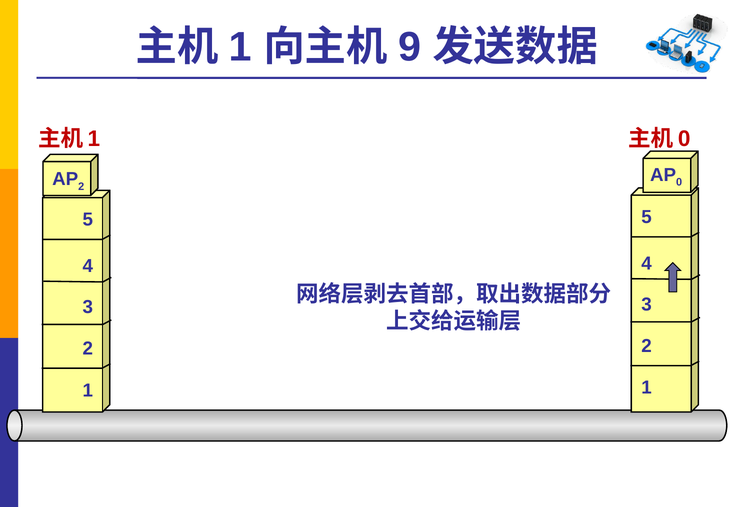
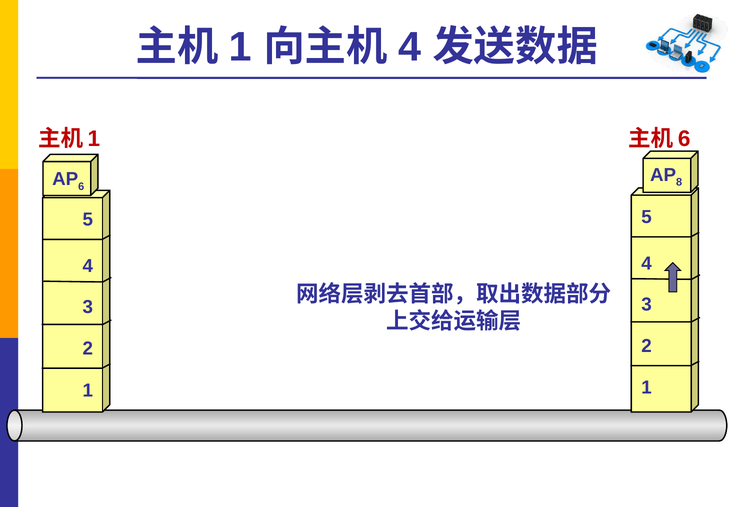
9: 9 -> 4 (410, 47)
0: 0 -> 6 (684, 139)
0: 0 -> 8 (679, 182)
2: 2 -> 6 (81, 186)
